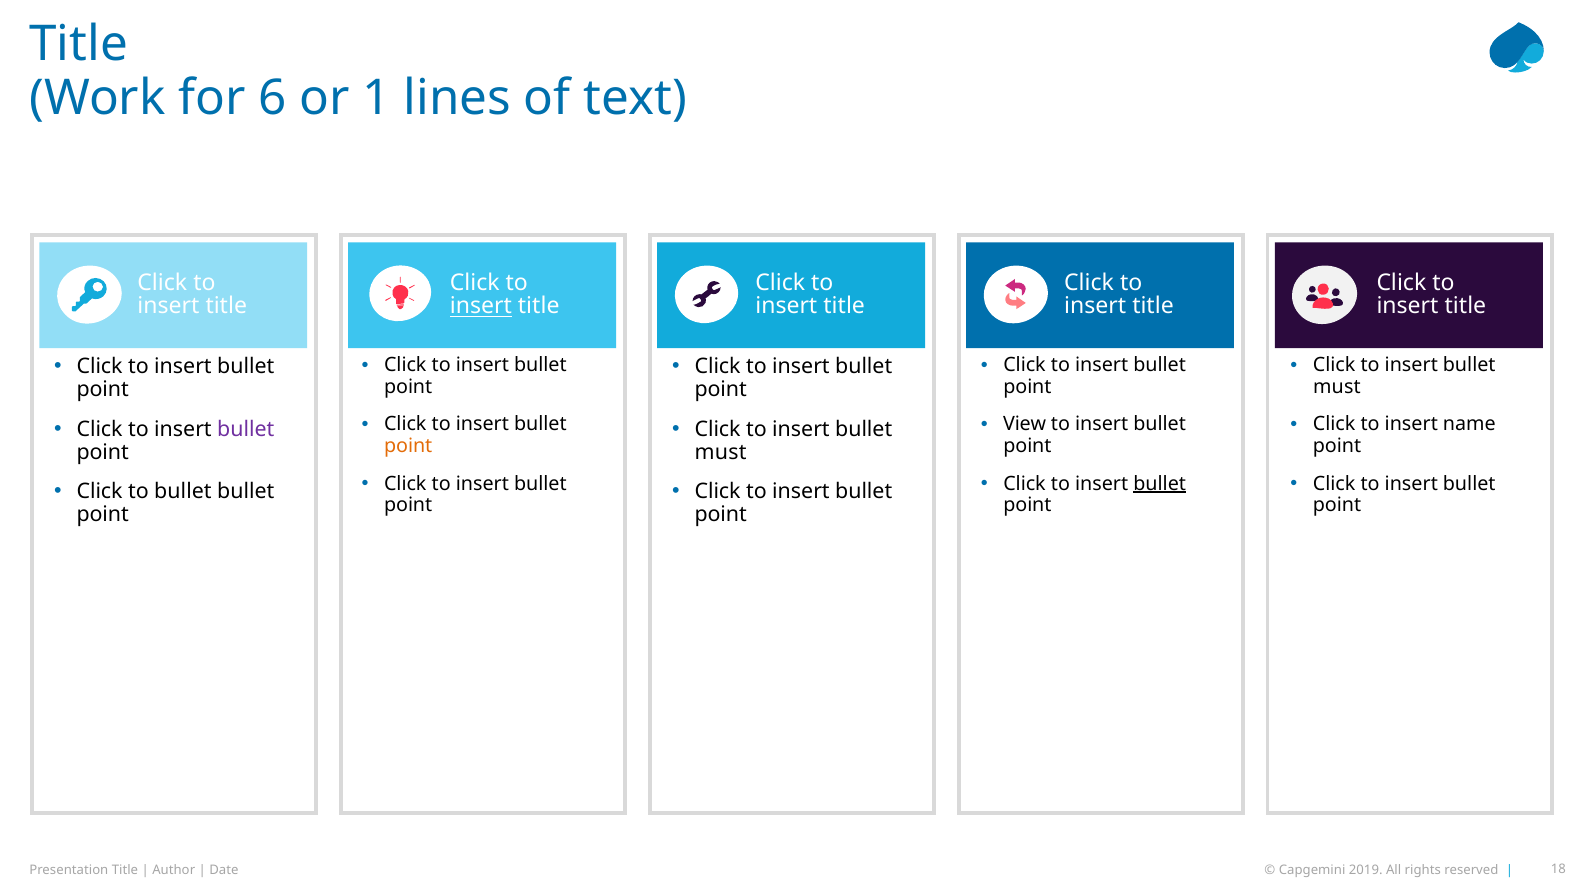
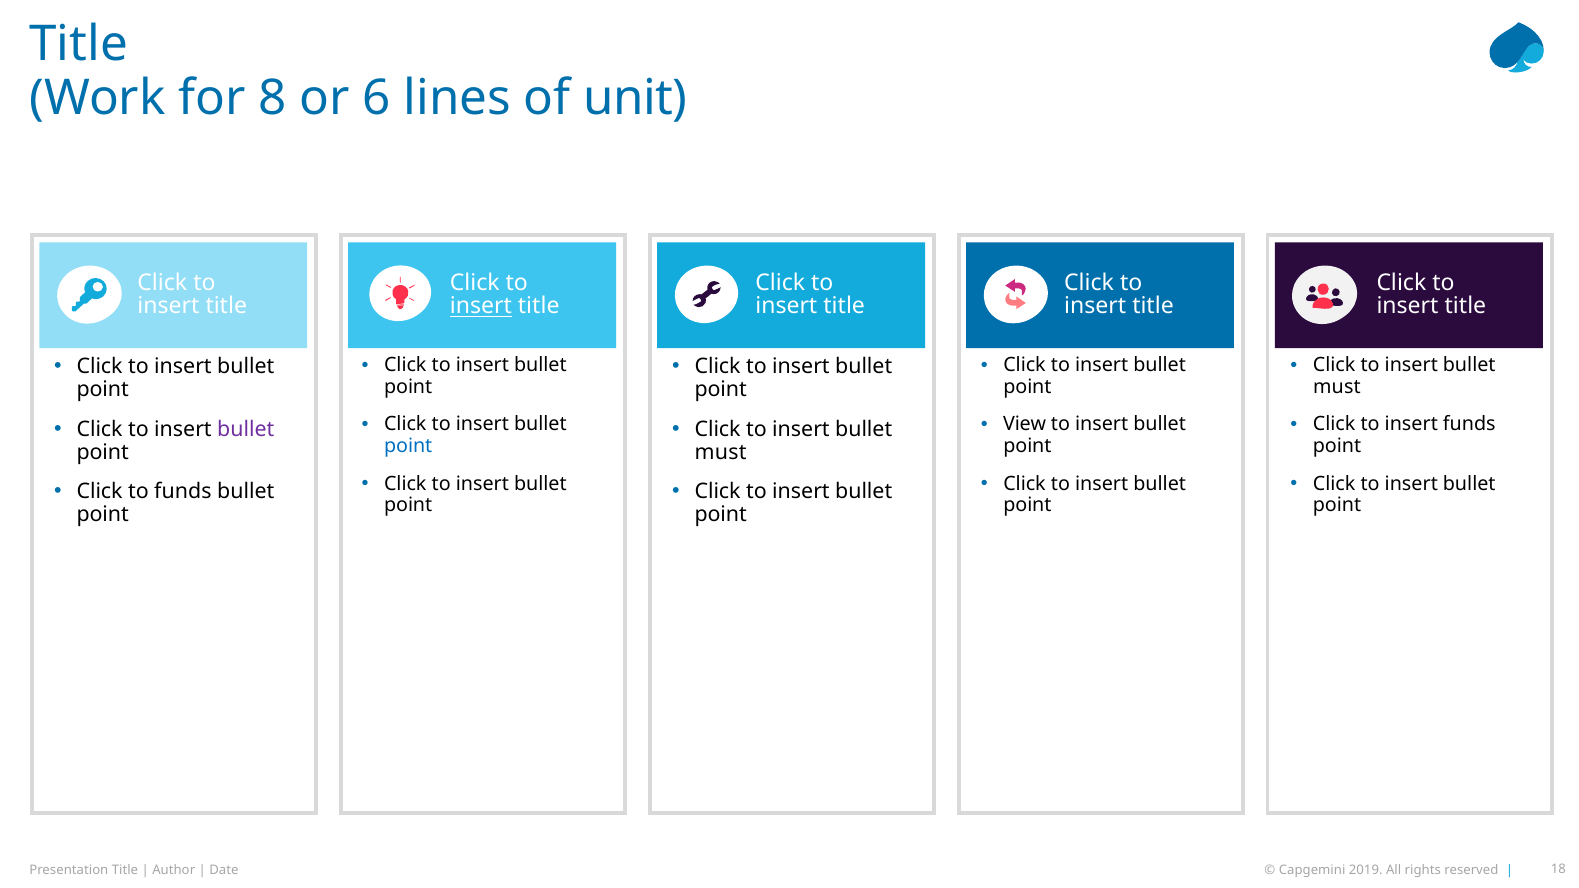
6: 6 -> 8 (273, 98)
1: 1 -> 6 (377, 98)
text: text -> unit (635, 98)
insert name: name -> funds (1469, 425)
point colour: orange -> blue (408, 446)
bullet underline: present -> none (1160, 484)
to bullet: bullet -> funds (183, 492)
